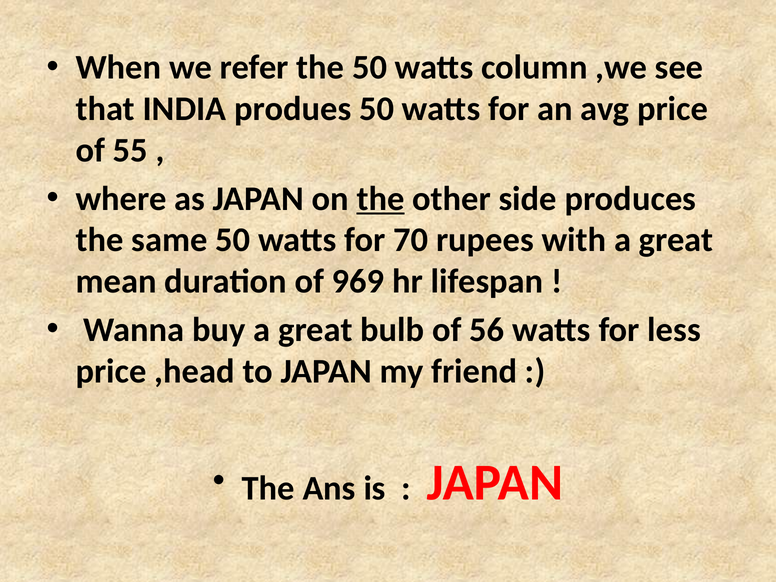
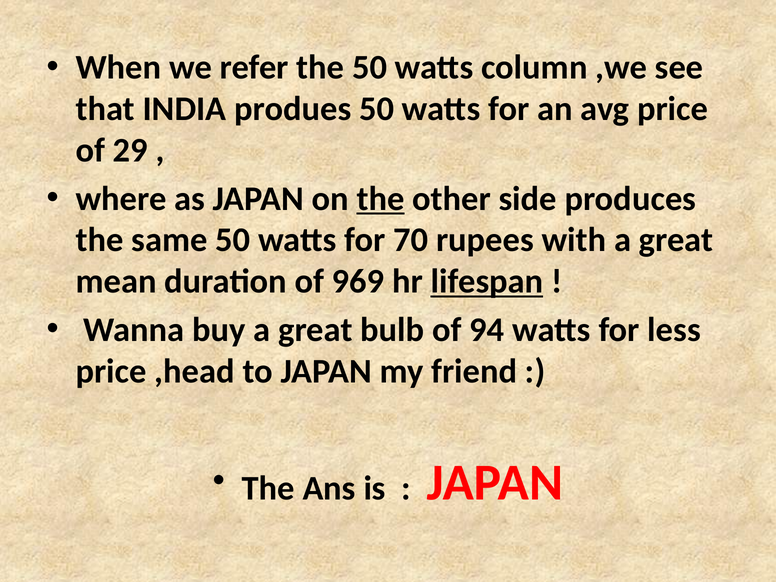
55: 55 -> 29 (130, 150)
lifespan underline: none -> present (487, 282)
56: 56 -> 94 (487, 330)
